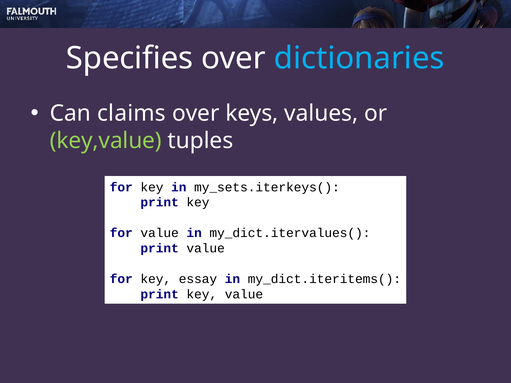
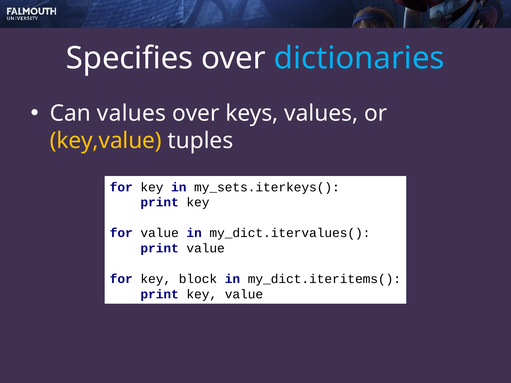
Can claims: claims -> values (131, 114)
key,value colour: light green -> yellow (106, 141)
essay: essay -> block (198, 279)
